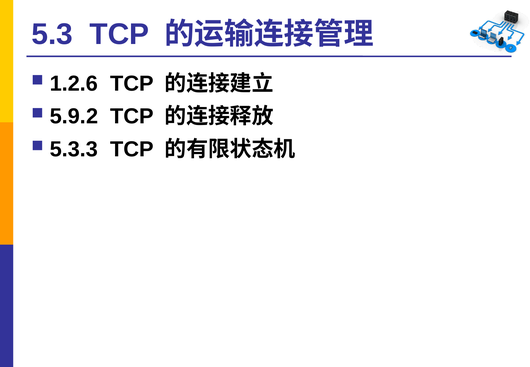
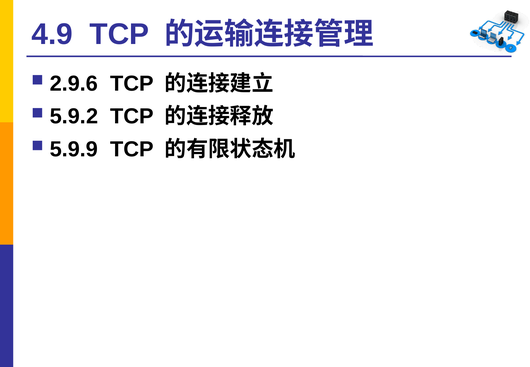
5.3: 5.3 -> 4.9 (52, 34)
1.2.6: 1.2.6 -> 2.9.6 (74, 84)
5.3.3: 5.3.3 -> 5.9.9 (74, 149)
